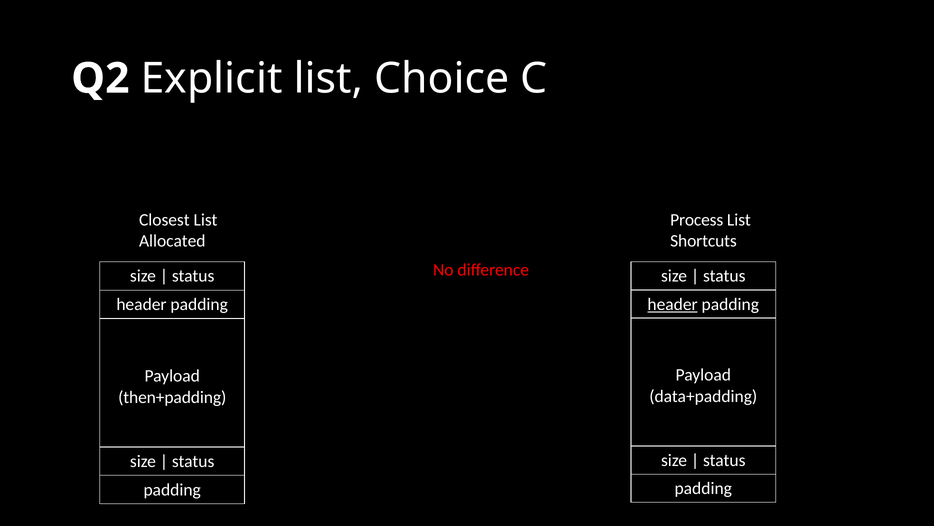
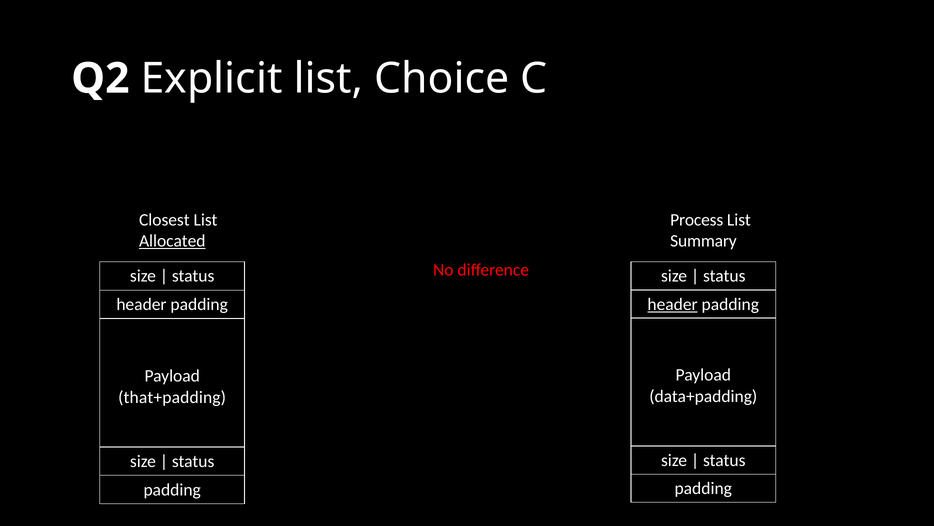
Allocated underline: none -> present (172, 241)
Shortcuts: Shortcuts -> Summary (703, 241)
then+padding: then+padding -> that+padding (172, 397)
